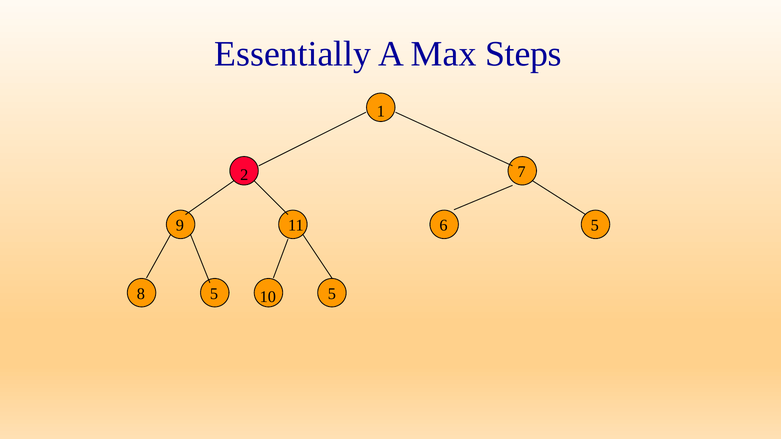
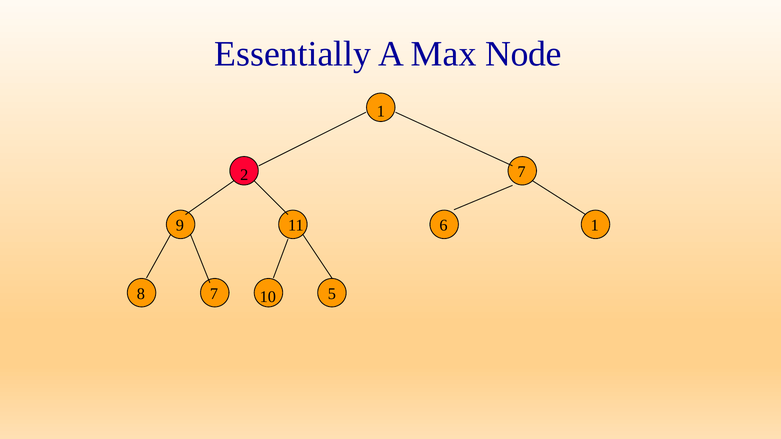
Steps: Steps -> Node (523, 54)
6 5: 5 -> 1 (595, 226)
8 5: 5 -> 7 (214, 294)
